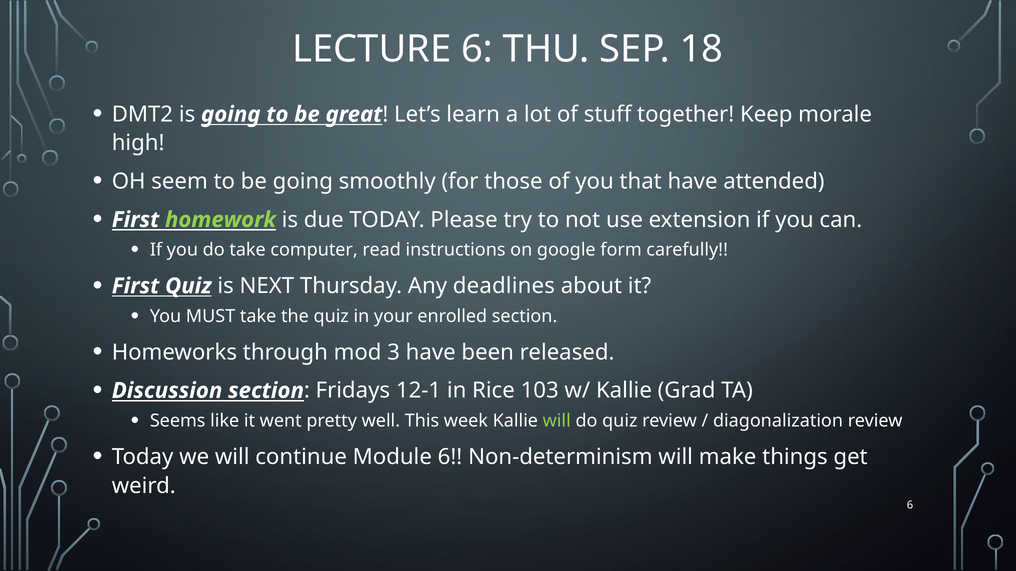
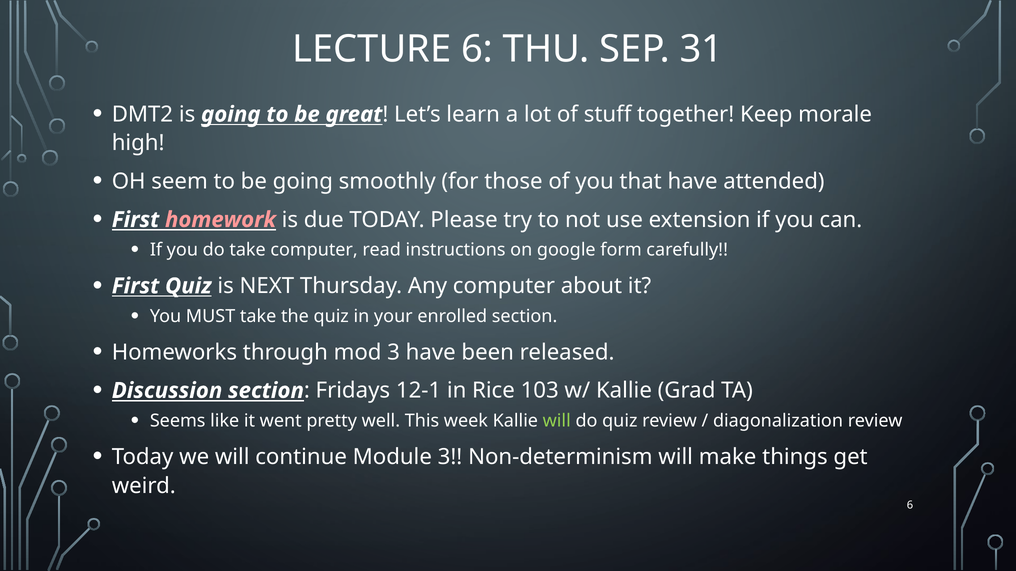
18: 18 -> 31 (701, 49)
homework colour: light green -> pink (221, 220)
Any deadlines: deadlines -> computer (504, 286)
Module 6: 6 -> 3 (450, 457)
